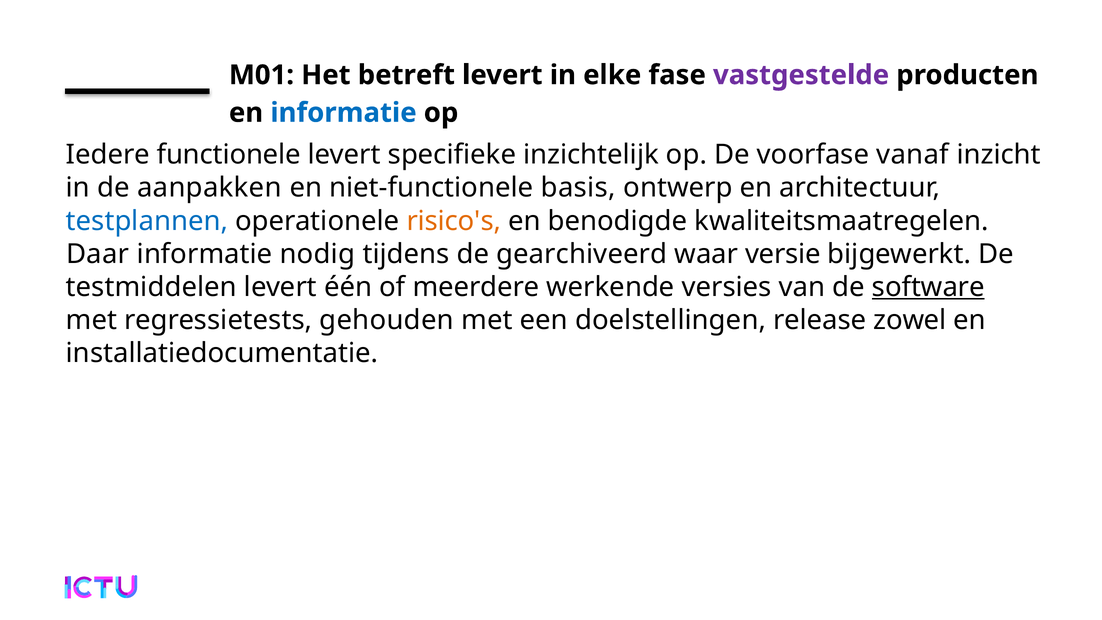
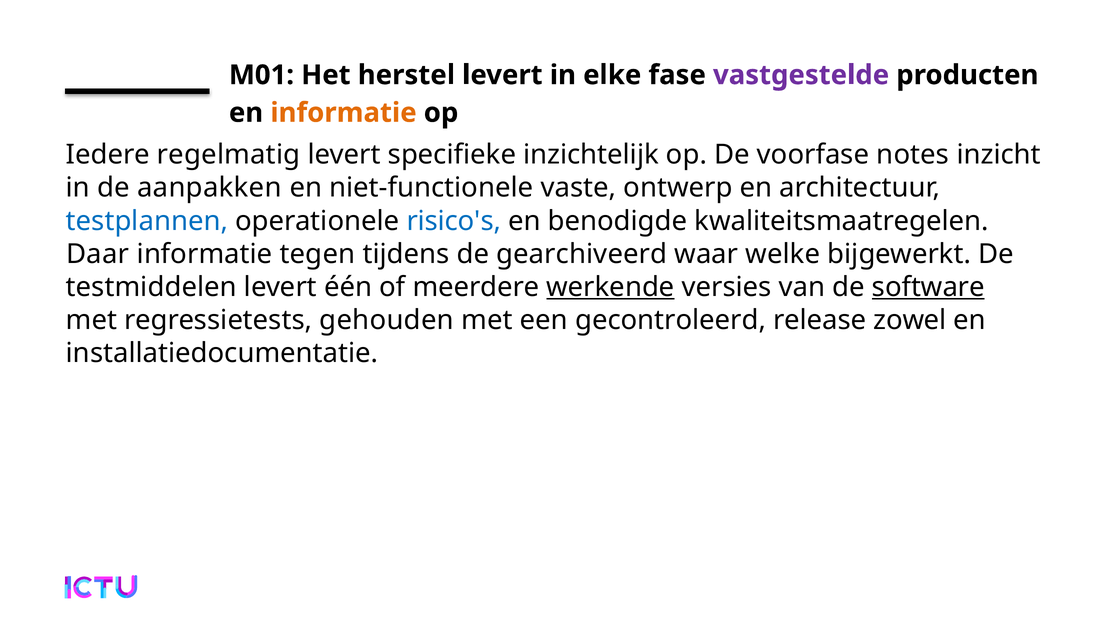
betreft: betreft -> herstel (406, 75)
informatie colour: blue -> orange (343, 113)
functionele: functionele -> regelmatig (229, 155)
vanaf: vanaf -> notes (913, 155)
basis: basis -> vaste (578, 188)
risico's colour: orange -> blue (454, 221)
nodig: nodig -> tegen (317, 254)
versie: versie -> welke (783, 254)
werkende underline: none -> present (610, 287)
doelstellingen: doelstellingen -> gecontroleerd (671, 320)
